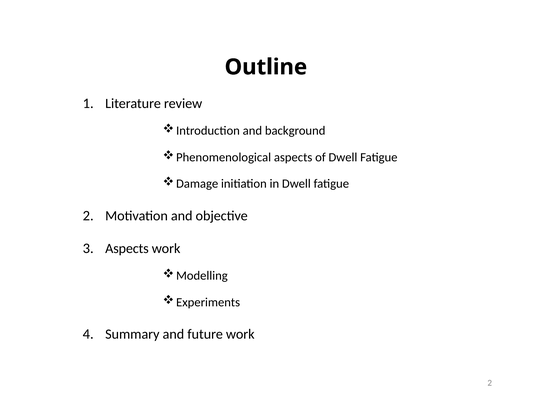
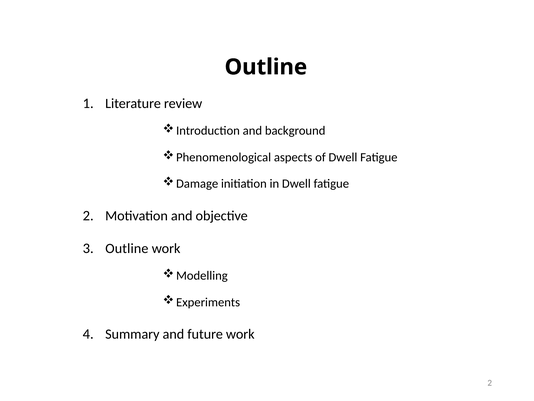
Aspects: Aspects -> Outline (127, 248)
